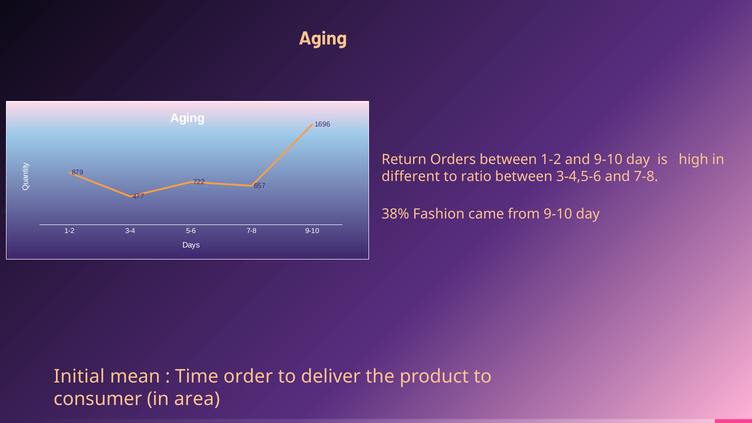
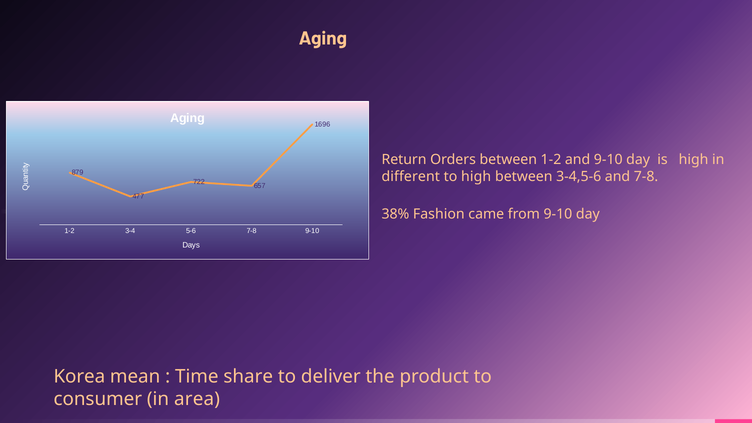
to ratio: ratio -> high (476, 177)
Initial: Initial -> Korea (79, 376)
order: order -> share (248, 376)
